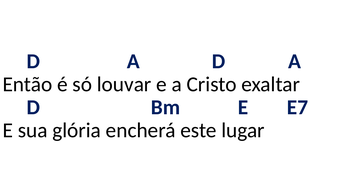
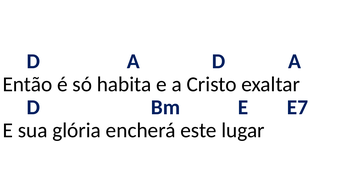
louvar: louvar -> habita (124, 84)
